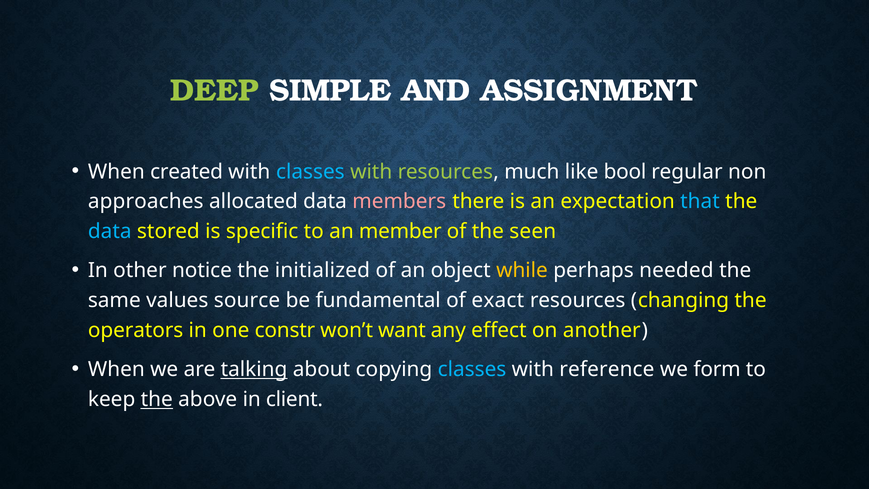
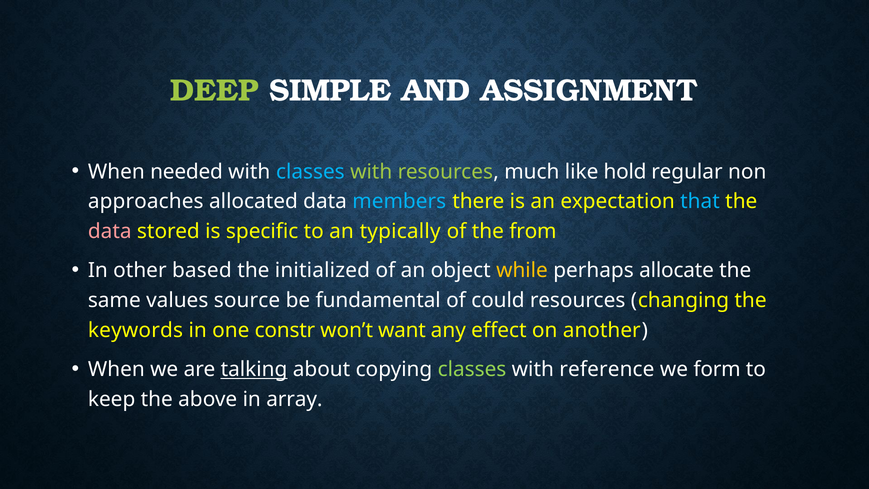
created: created -> needed (187, 172)
bool: bool -> hold (625, 172)
members colour: pink -> light blue (399, 202)
data colour: light blue -> pink (110, 231)
member: member -> typically (400, 231)
seen: seen -> from (533, 231)
notice: notice -> based (202, 270)
needed: needed -> allocate (677, 270)
exact: exact -> could (498, 300)
operators: operators -> keywords (135, 330)
classes colour: light blue -> light green (472, 369)
the underline: present -> none (157, 399)
client: client -> array (294, 399)
